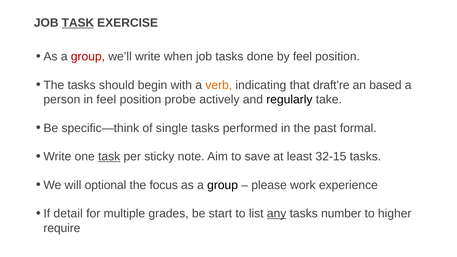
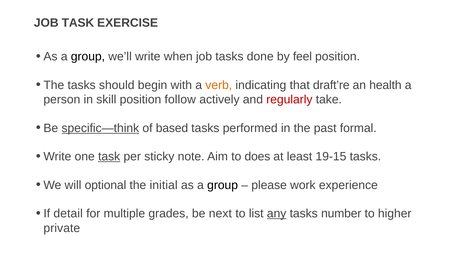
TASK underline: present -> none (78, 23)
group colour: red -> black (88, 57)
based: based -> health (385, 85)
in feel: feel -> skill (106, 100)
probe: probe -> follow (180, 100)
regularly colour: black -> red (289, 100)
specific—think underline: none -> present (100, 128)
single: single -> based (172, 128)
save: save -> does (257, 157)
32-15: 32-15 -> 19-15 (331, 157)
focus: focus -> initial (164, 185)
start: start -> next (220, 214)
require: require -> private (62, 228)
